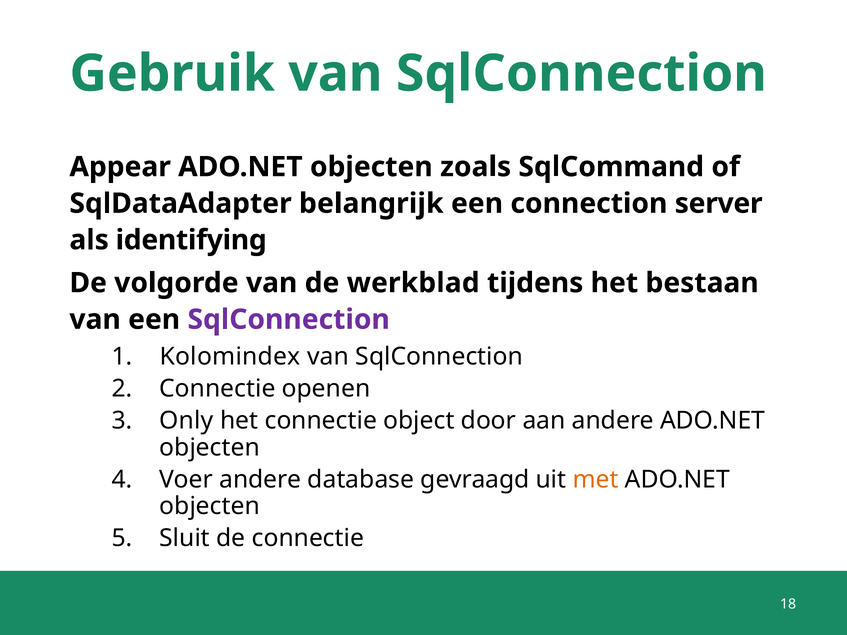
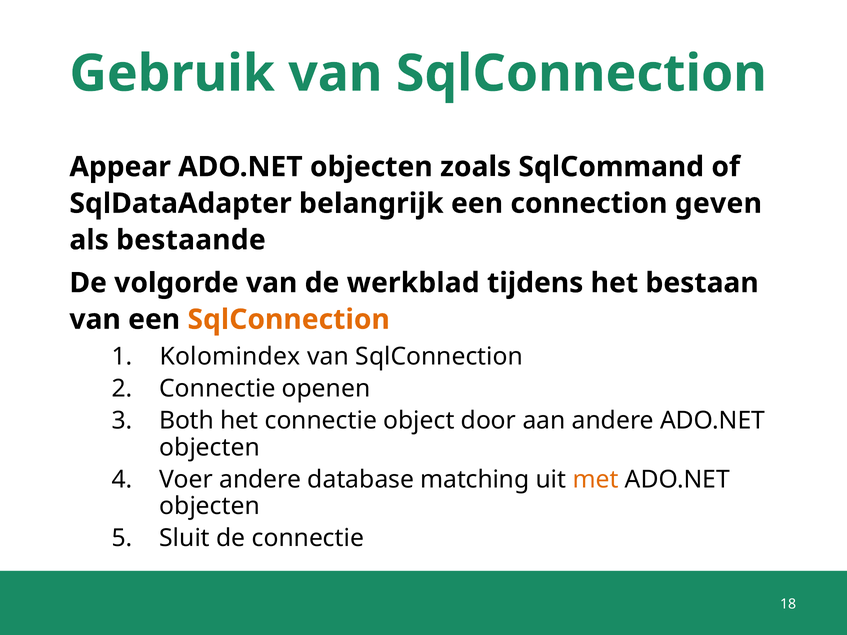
server: server -> geven (718, 204)
identifying: identifying -> bestaande (191, 240)
SqlConnection colour: purple -> orange (289, 320)
Only: Only -> Both (187, 421)
gevraagd: gevraagd -> matching (475, 480)
